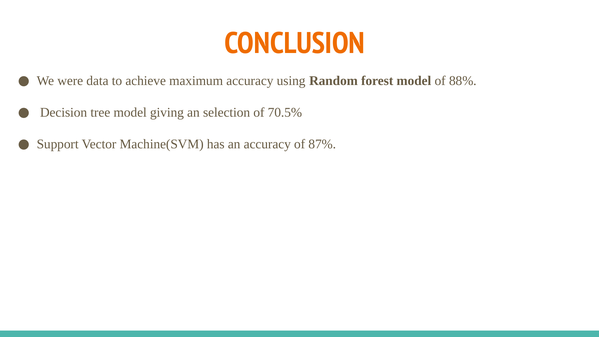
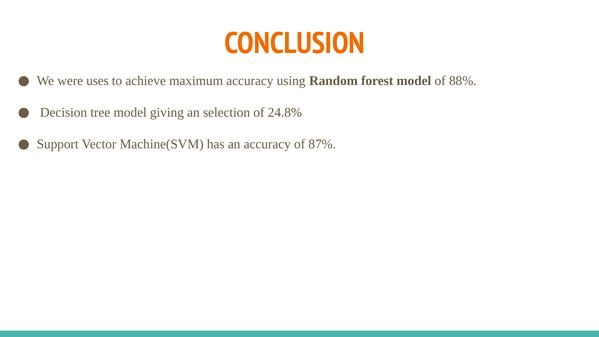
data: data -> uses (98, 81)
70.5%: 70.5% -> 24.8% (285, 112)
